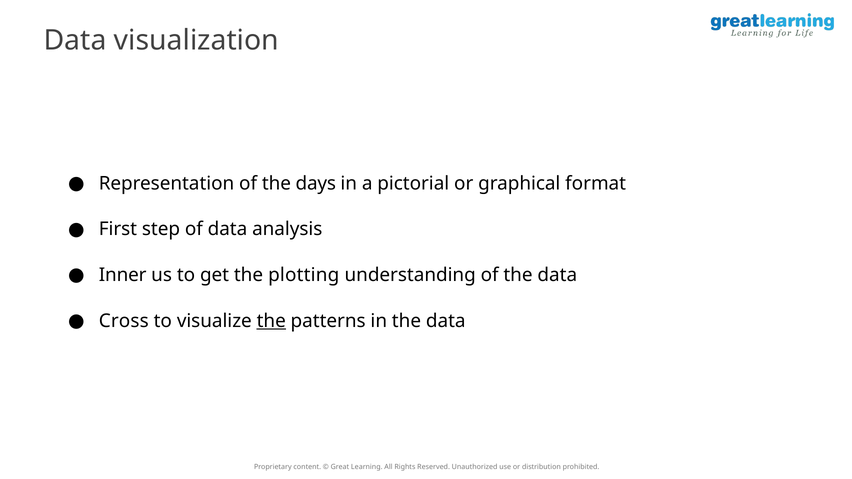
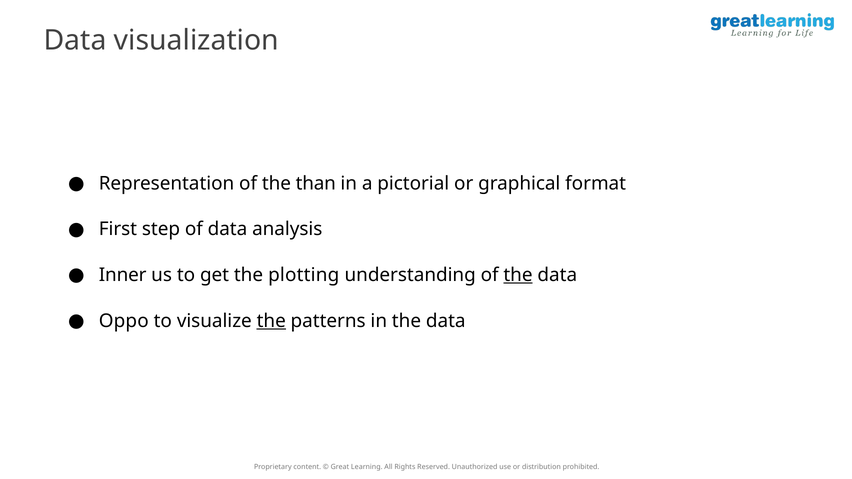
days: days -> than (316, 183)
the underline: none -> present (518, 275)
Cross: Cross -> Oppo (124, 321)
